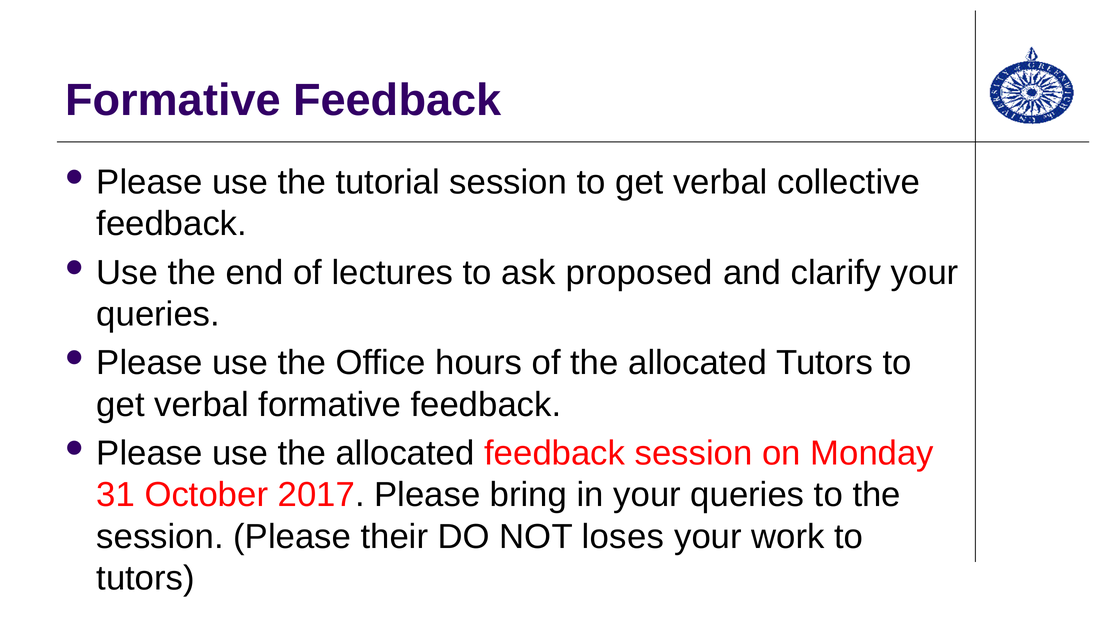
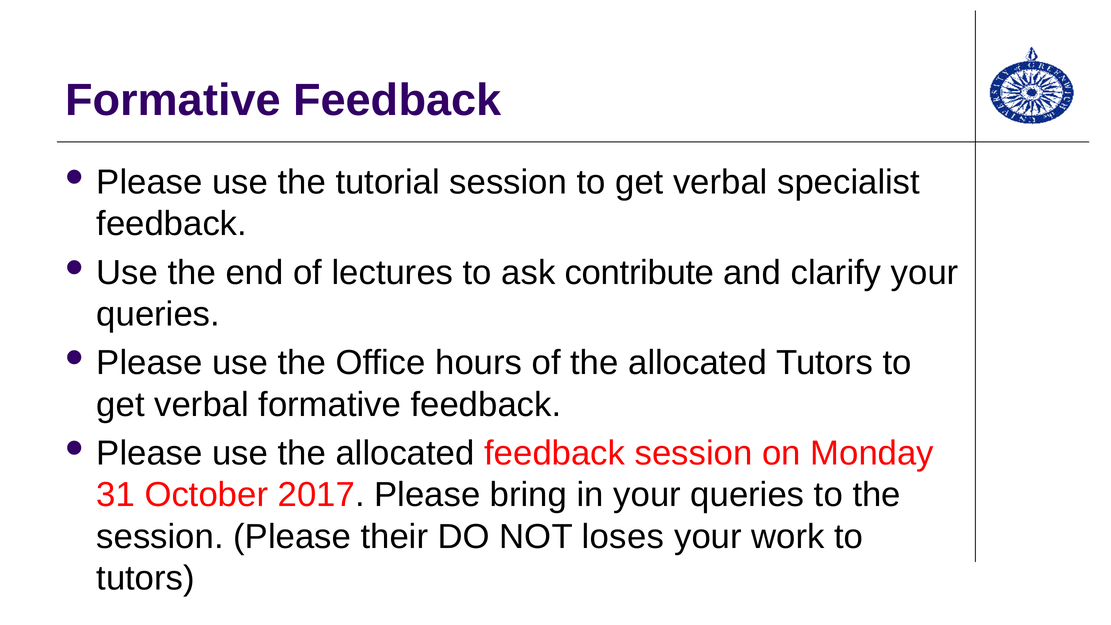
collective: collective -> specialist (849, 182)
proposed: proposed -> contribute (639, 273)
